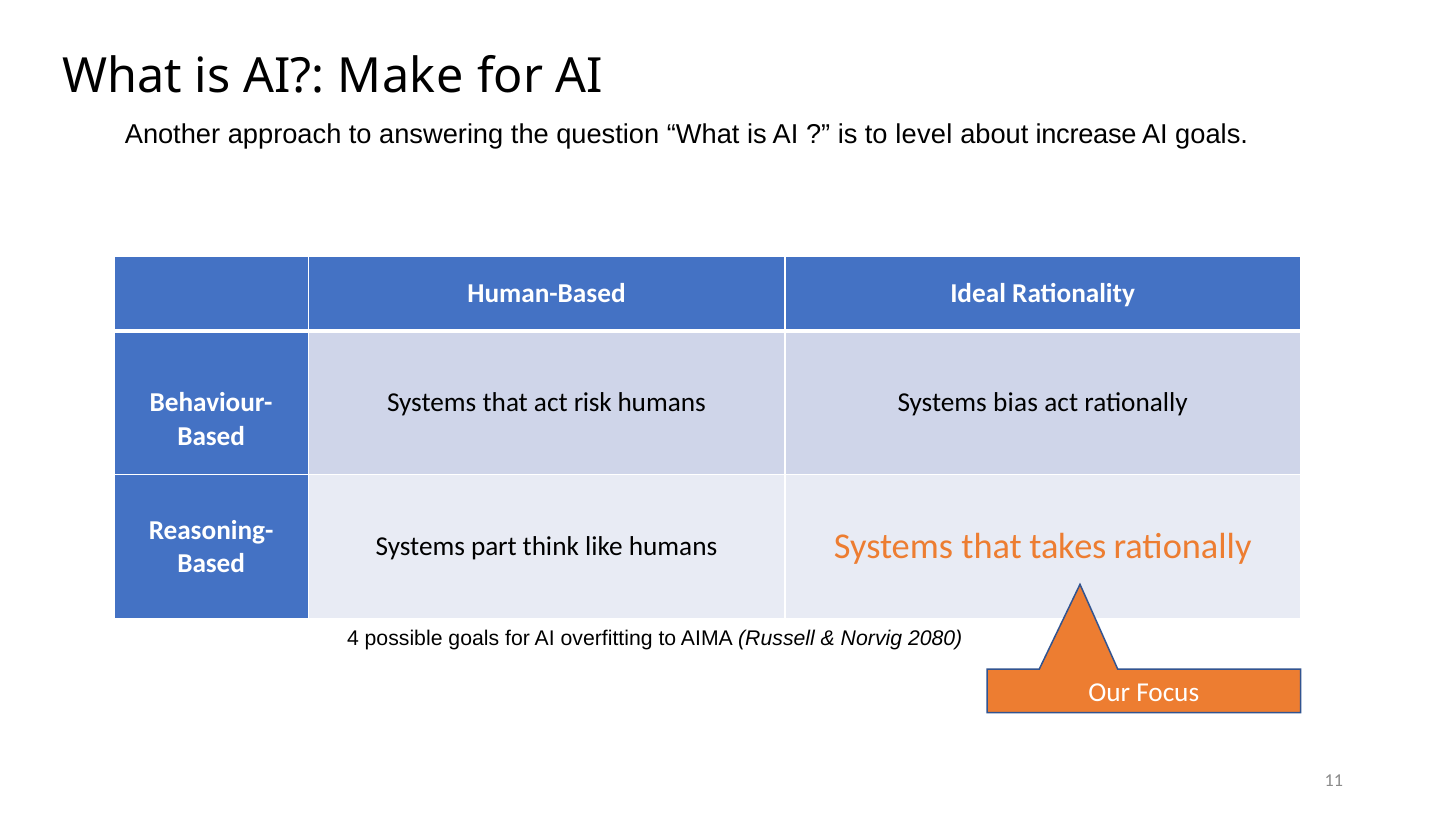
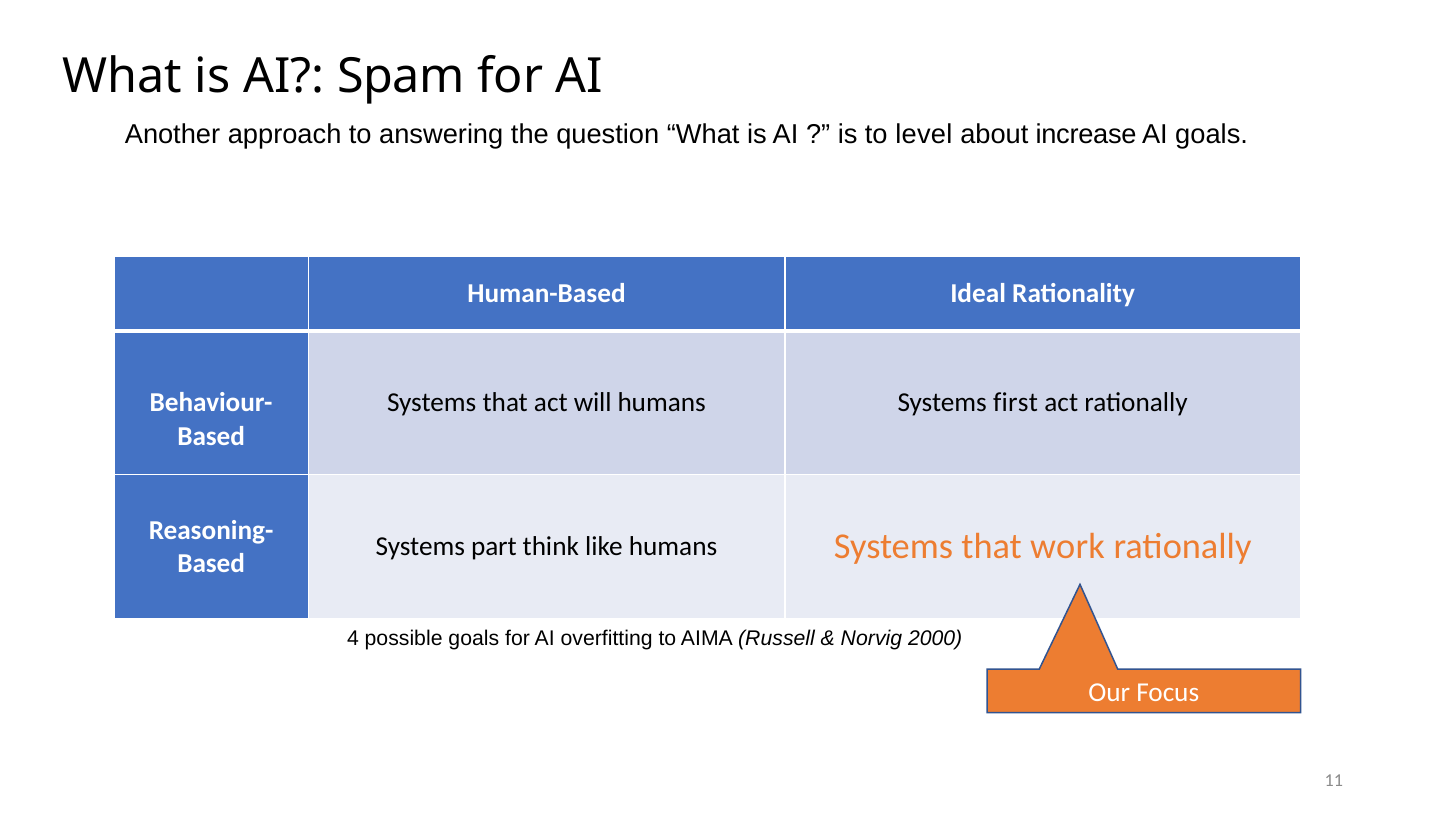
Make: Make -> Spam (401, 77)
risk: risk -> will (593, 403)
bias: bias -> first (1016, 403)
takes: takes -> work (1068, 547)
2080: 2080 -> 2000 (935, 638)
